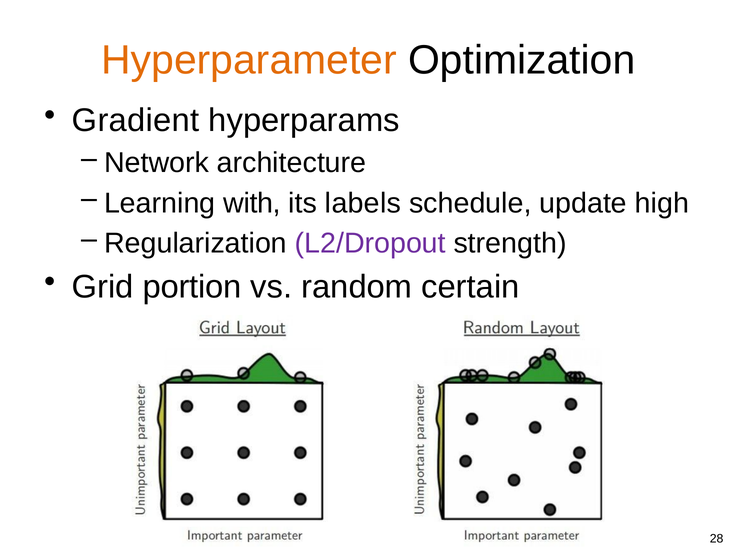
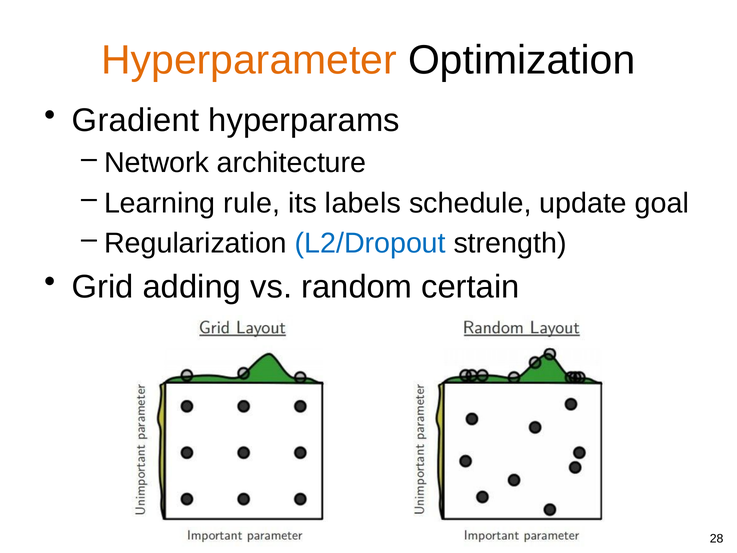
with: with -> rule (252, 203)
high: high -> goal (662, 203)
L2/Dropout colour: purple -> blue (370, 243)
portion: portion -> adding (192, 287)
